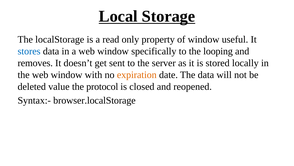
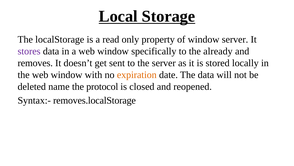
window useful: useful -> server (235, 39)
stores colour: blue -> purple (29, 51)
looping: looping -> already (218, 51)
value: value -> name (59, 86)
browser.localStorage: browser.localStorage -> removes.localStorage (94, 100)
